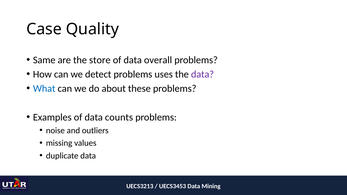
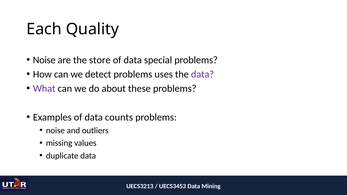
Case: Case -> Each (44, 29)
Same: Same -> Noise (44, 60)
overall: overall -> special (158, 60)
What colour: blue -> purple (44, 89)
